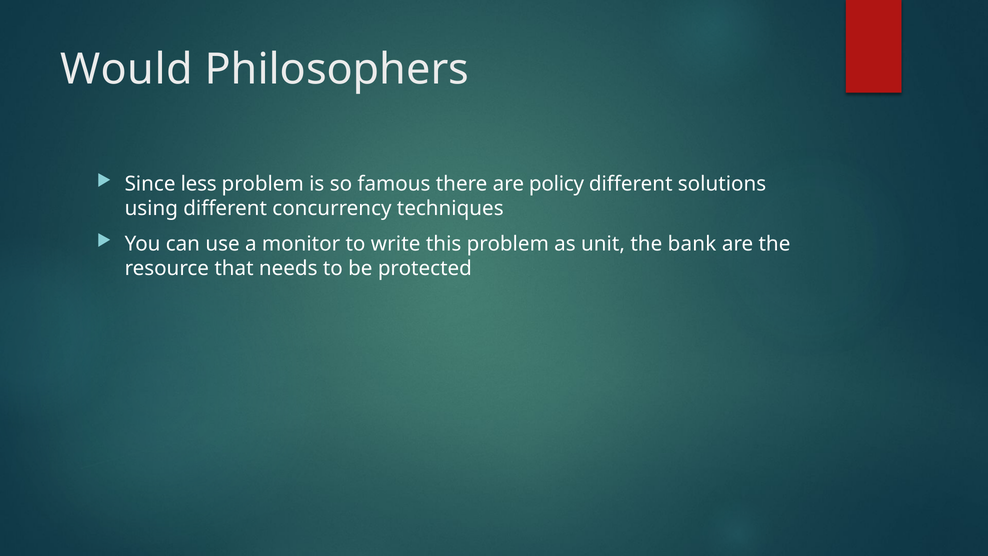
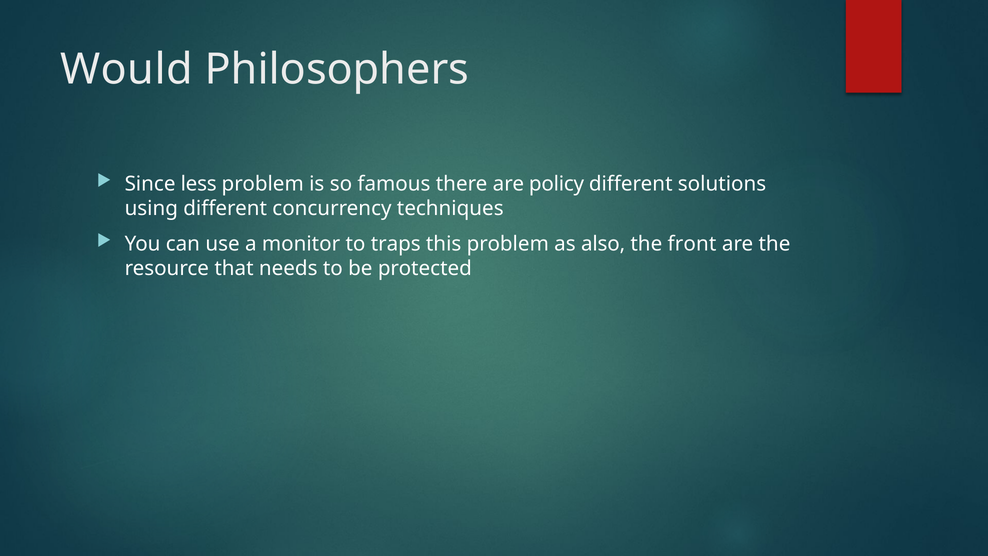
write: write -> traps (396, 244)
unit: unit -> also (603, 244)
bank: bank -> front (692, 244)
